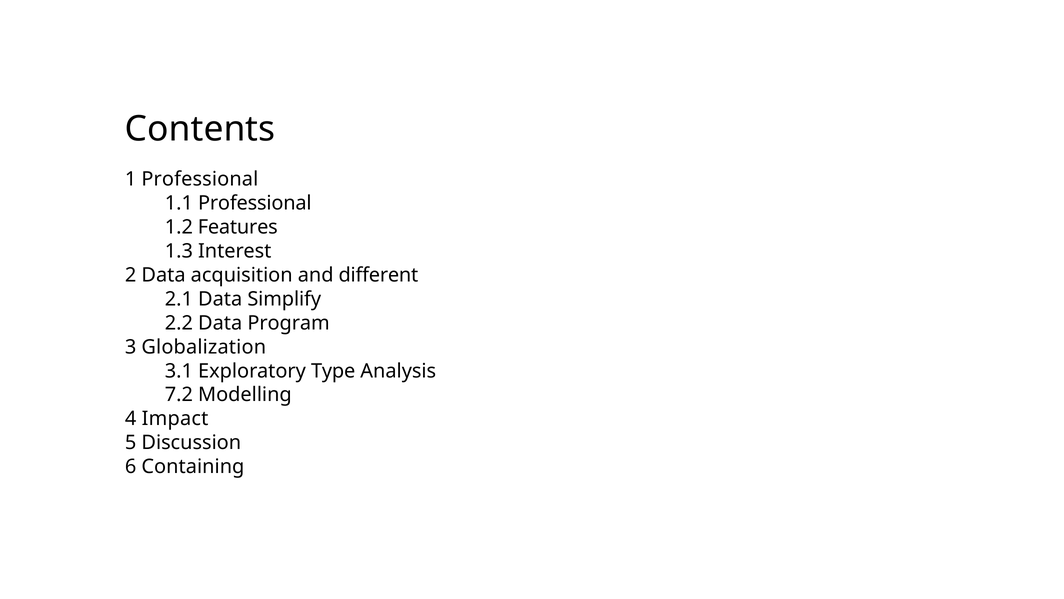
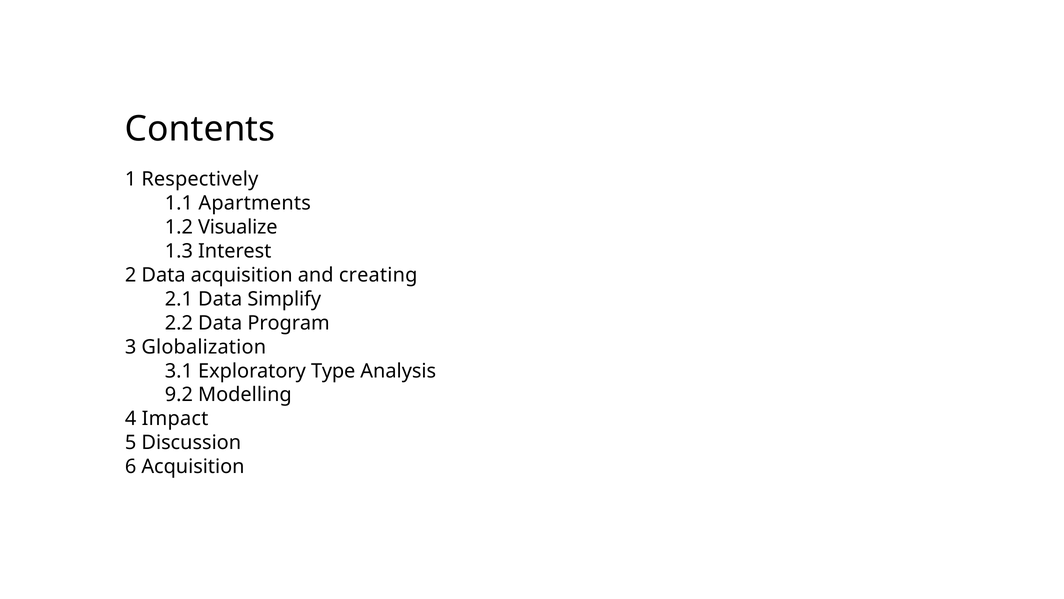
1 Professional: Professional -> Respectively (200, 179)
1.1 Professional: Professional -> Apartments (255, 203)
Features: Features -> Visualize (238, 227)
different: different -> creating (378, 275)
7.2: 7.2 -> 9.2 (179, 395)
6 Containing: Containing -> Acquisition (193, 466)
